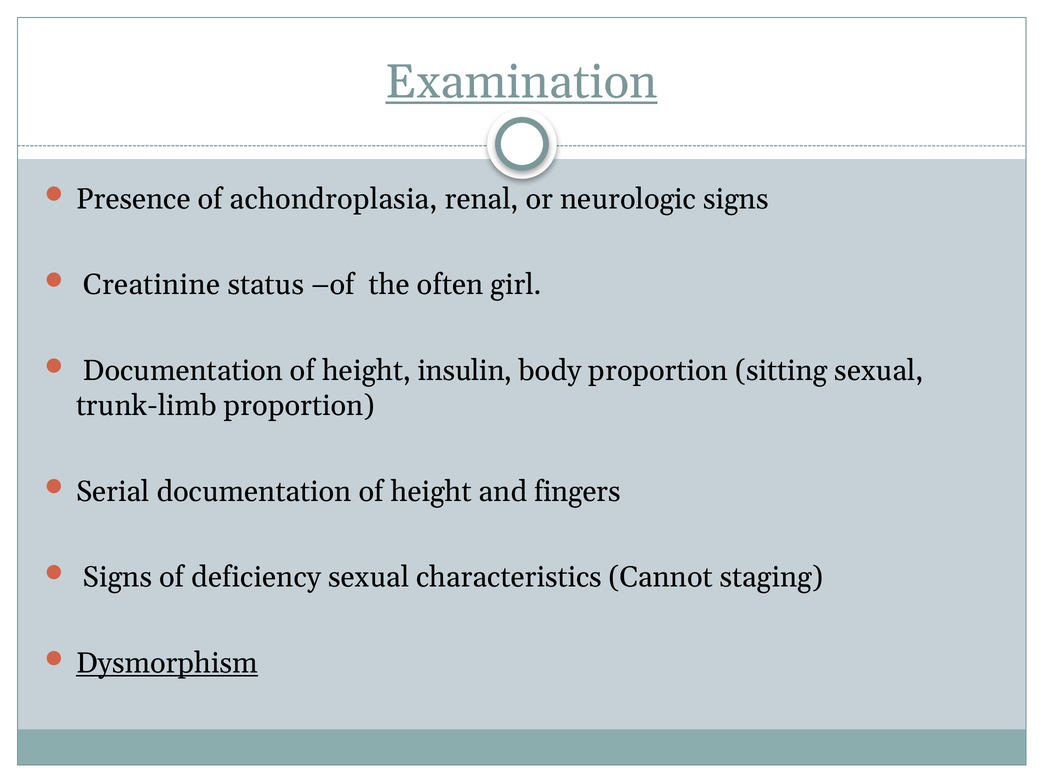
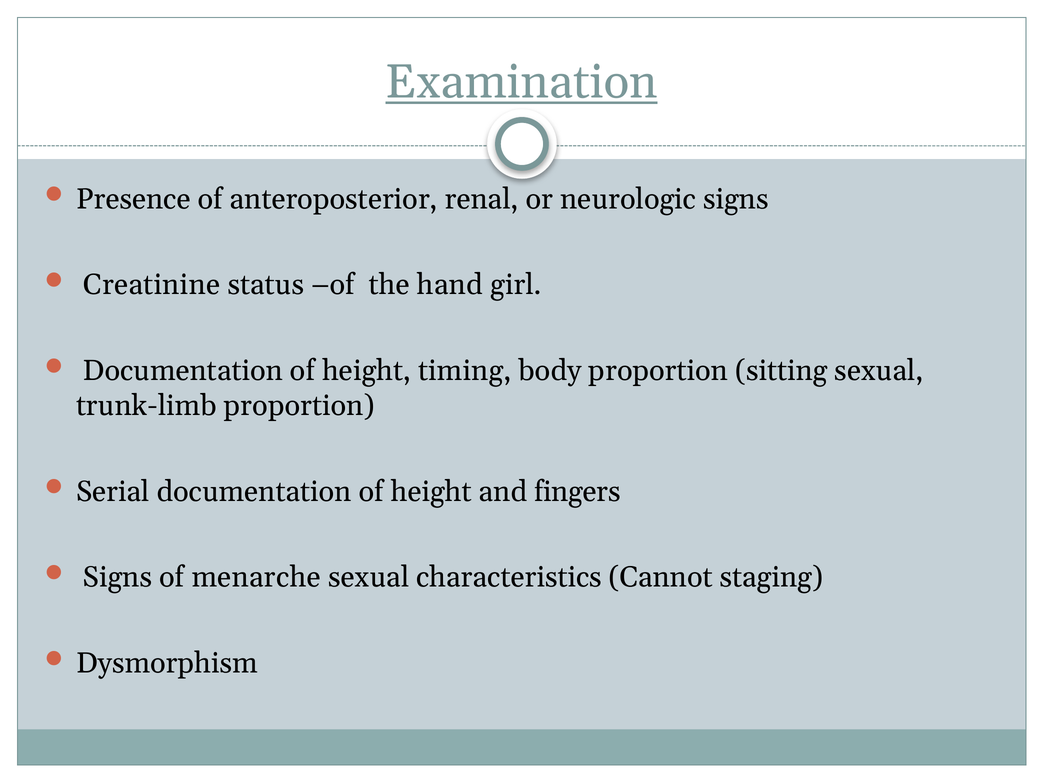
achondroplasia: achondroplasia -> anteroposterior (334, 199)
often: often -> hand (450, 285)
insulin: insulin -> timing (465, 371)
deficiency: deficiency -> menarche (256, 577)
Dysmorphism underline: present -> none (167, 663)
